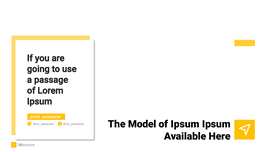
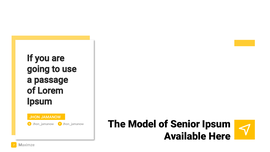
of Ipsum: Ipsum -> Senior (185, 124)
